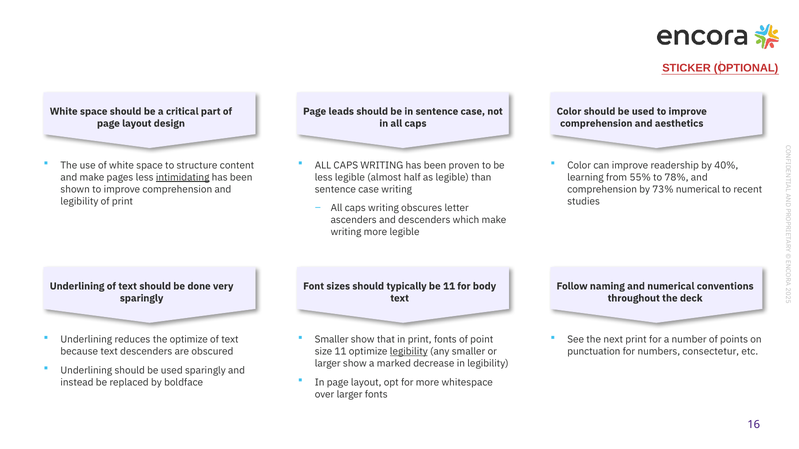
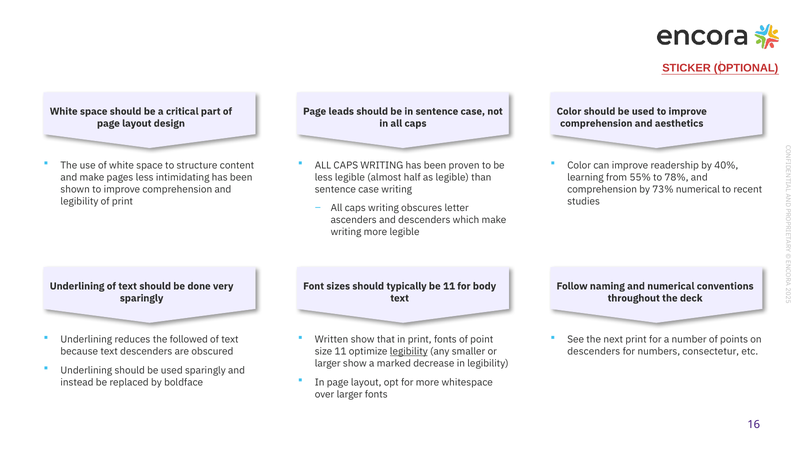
intimidating underline: present -> none (183, 177)
the optimize: optimize -> followed (189, 340)
Smaller: Smaller -> Written (332, 340)
punctuation: punctuation -> descenders (594, 352)
